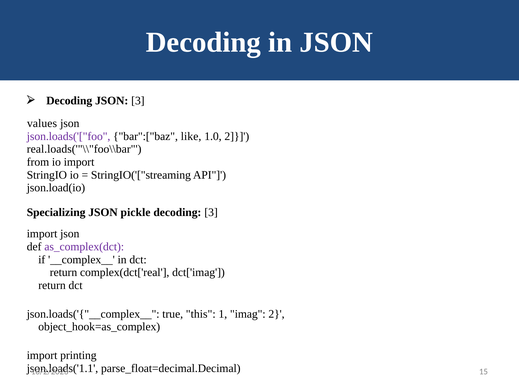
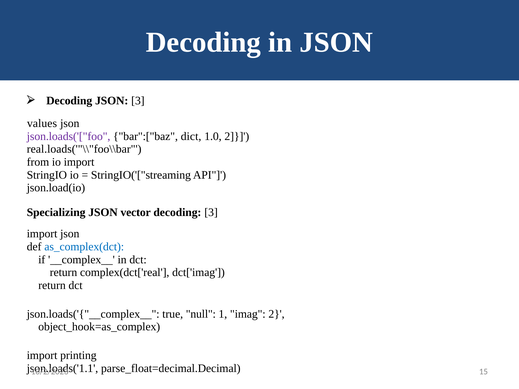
like: like -> dict (191, 136)
pickle: pickle -> vector (136, 213)
as_complex(dct colour: purple -> blue (84, 247)
this: this -> null (201, 314)
